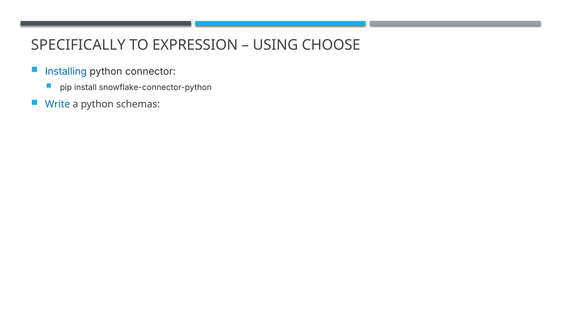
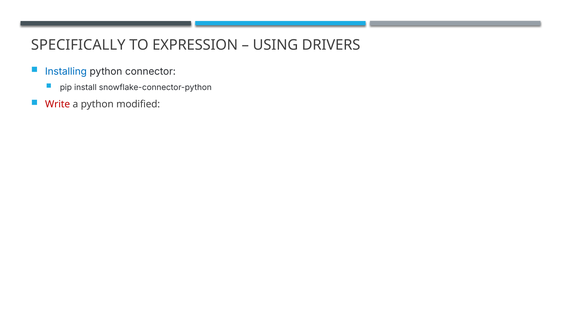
CHOOSE: CHOOSE -> DRIVERS (331, 45)
Write colour: blue -> red (58, 104)
schemas: schemas -> modified (138, 104)
